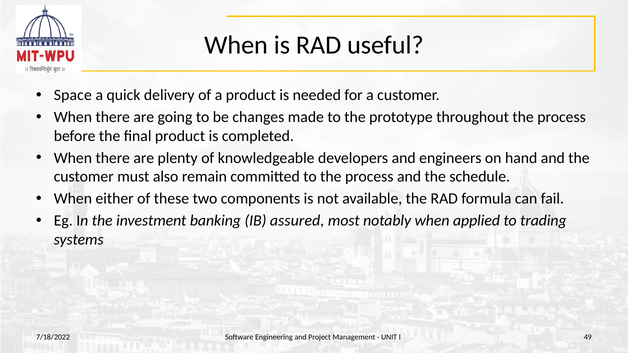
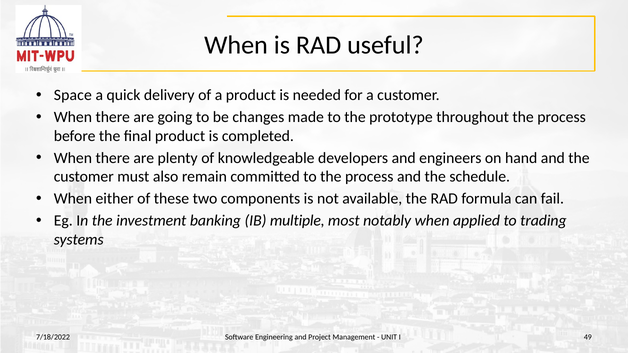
assured: assured -> multiple (297, 221)
